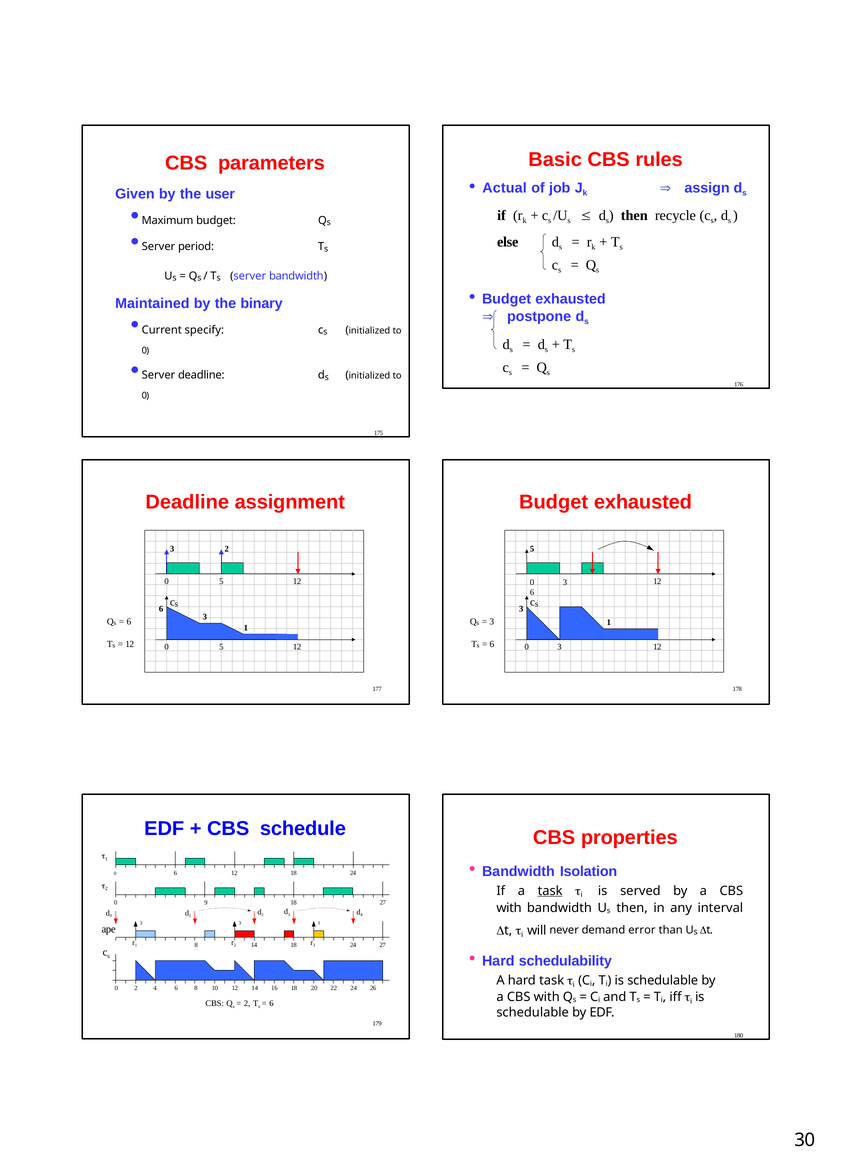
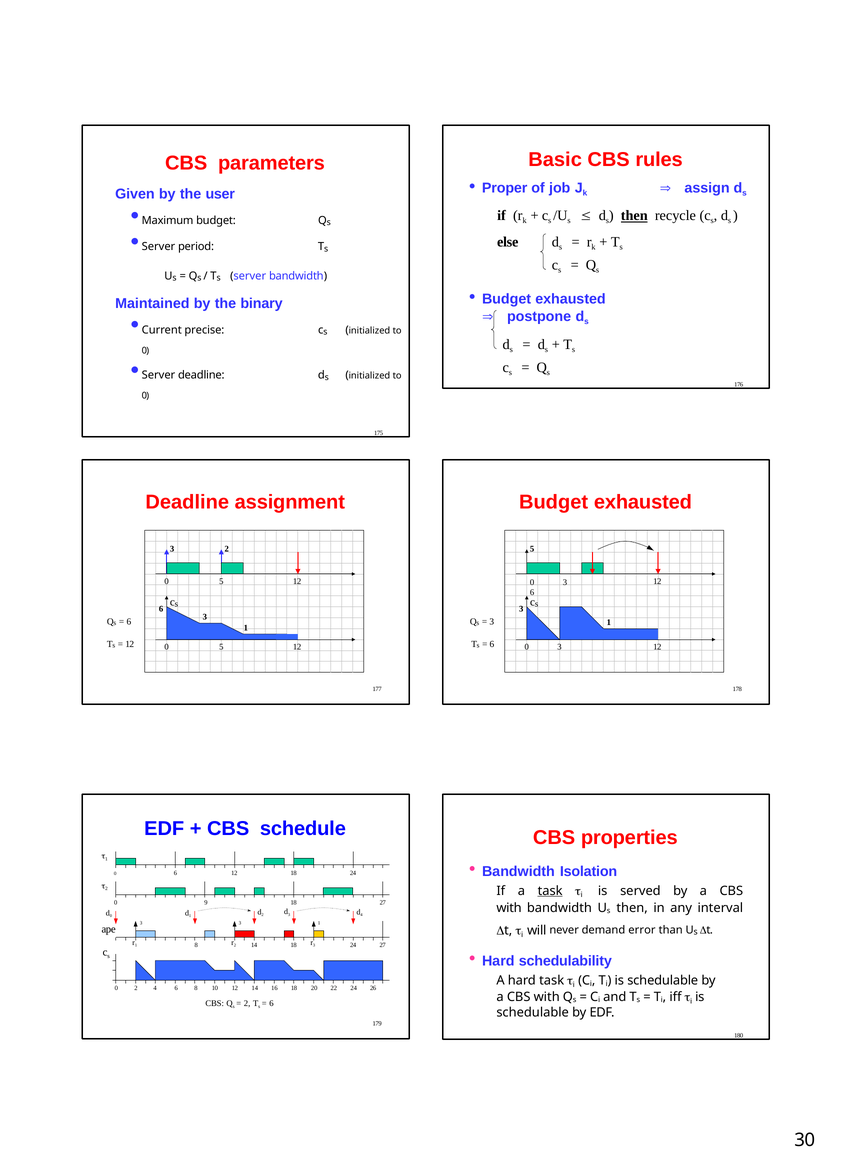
Actual: Actual -> Proper (505, 188)
then underline: none -> present (634, 216)
specify: specify -> precise (204, 330)
